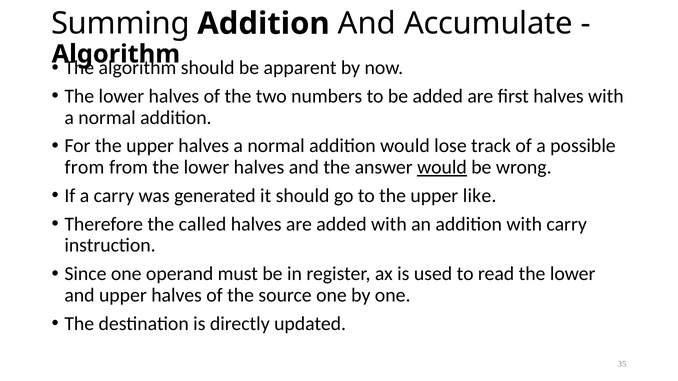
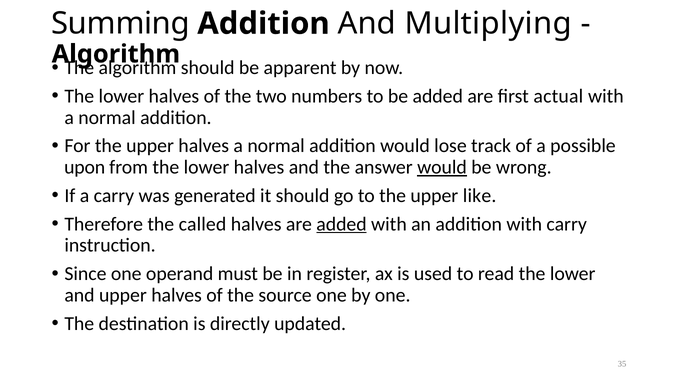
Accumulate: Accumulate -> Multiplying (488, 24)
first halves: halves -> actual (558, 96)
from: from -> upon (85, 167)
added underline: none -> present (341, 224)
